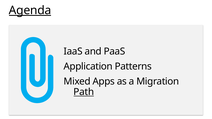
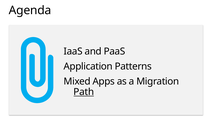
Agenda underline: present -> none (30, 10)
